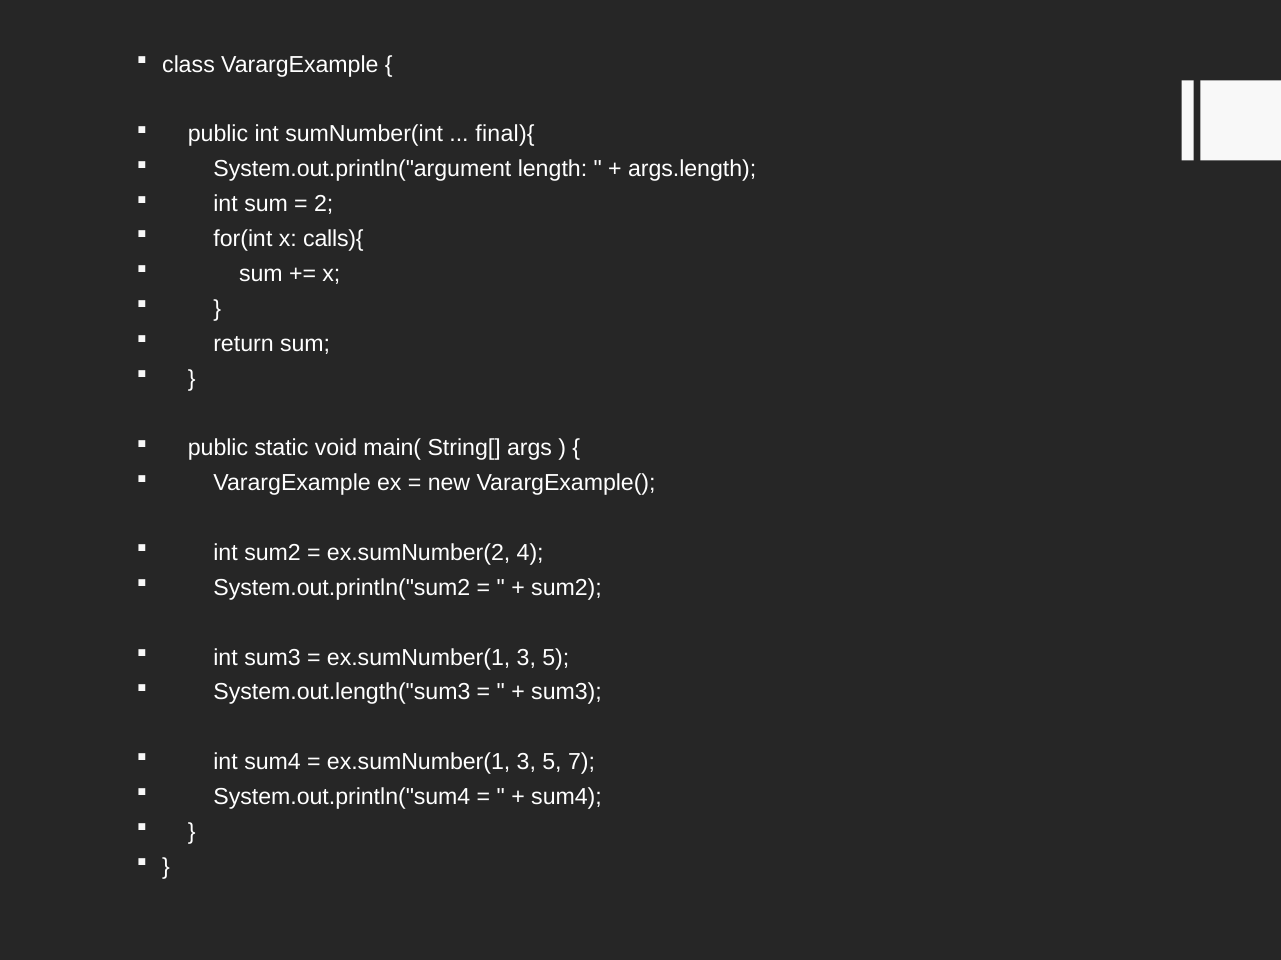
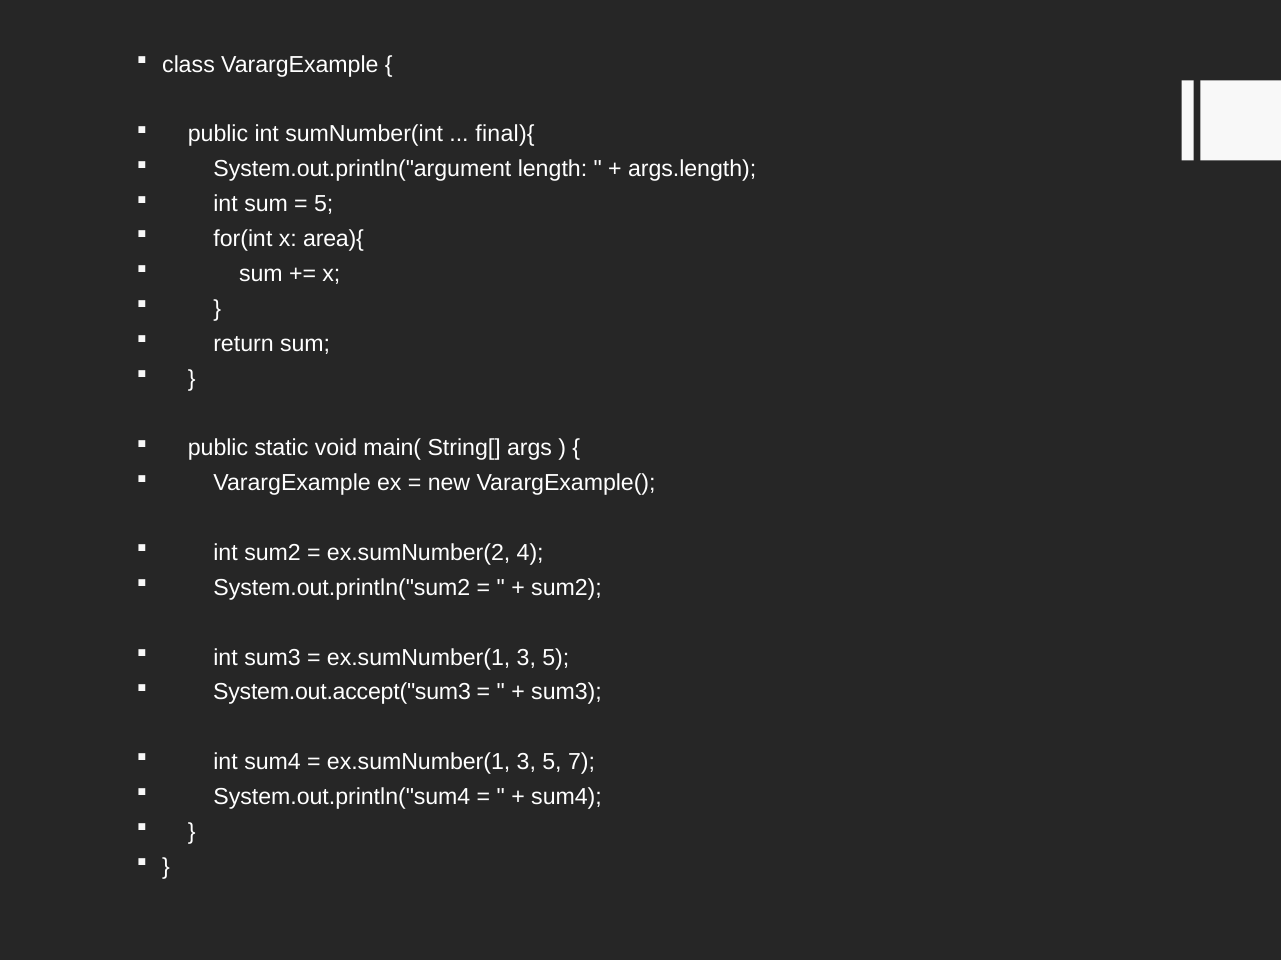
2: 2 -> 5 (324, 204)
calls){: calls){ -> area){ (333, 239)
System.out.length("sum3: System.out.length("sum3 -> System.out.accept("sum3 (342, 693)
